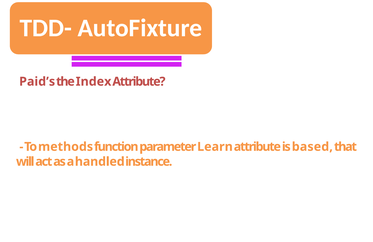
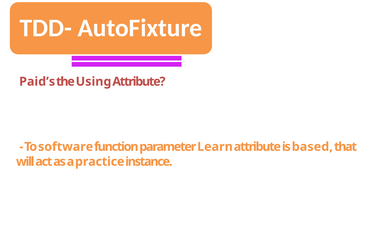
Index: Index -> Using (94, 82)
methods: methods -> software (66, 147)
handled: handled -> practice (100, 162)
